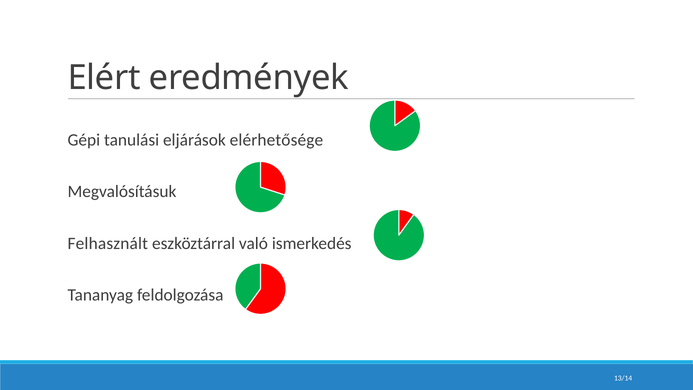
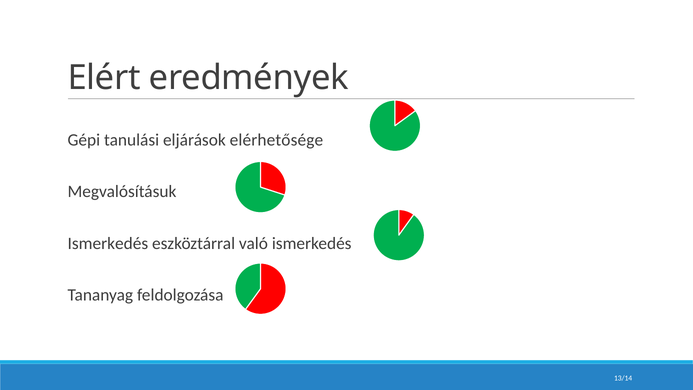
Felhasznált: Felhasznált -> Ismerkedés (108, 243)
